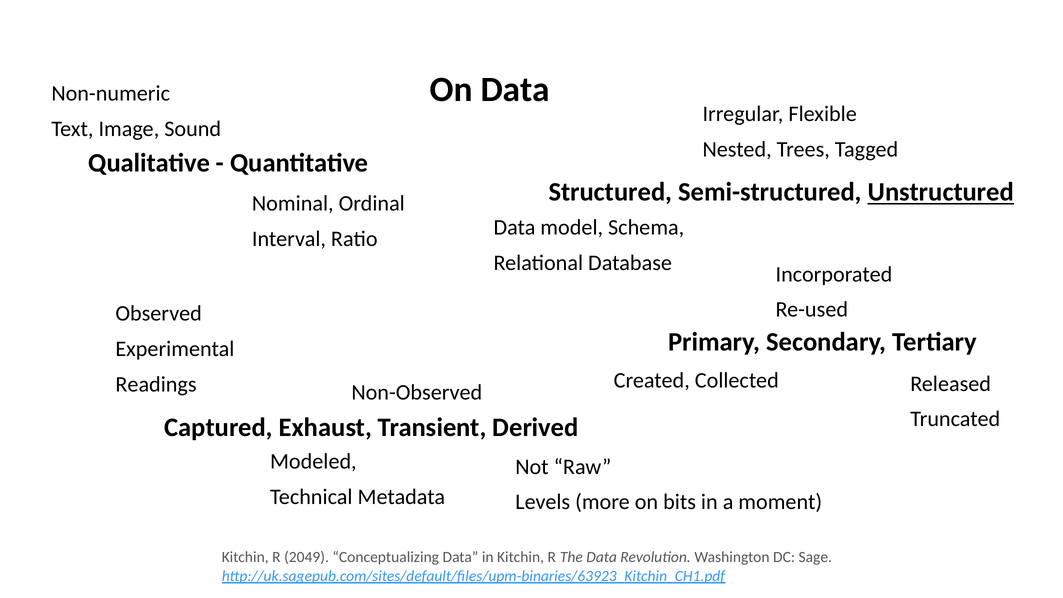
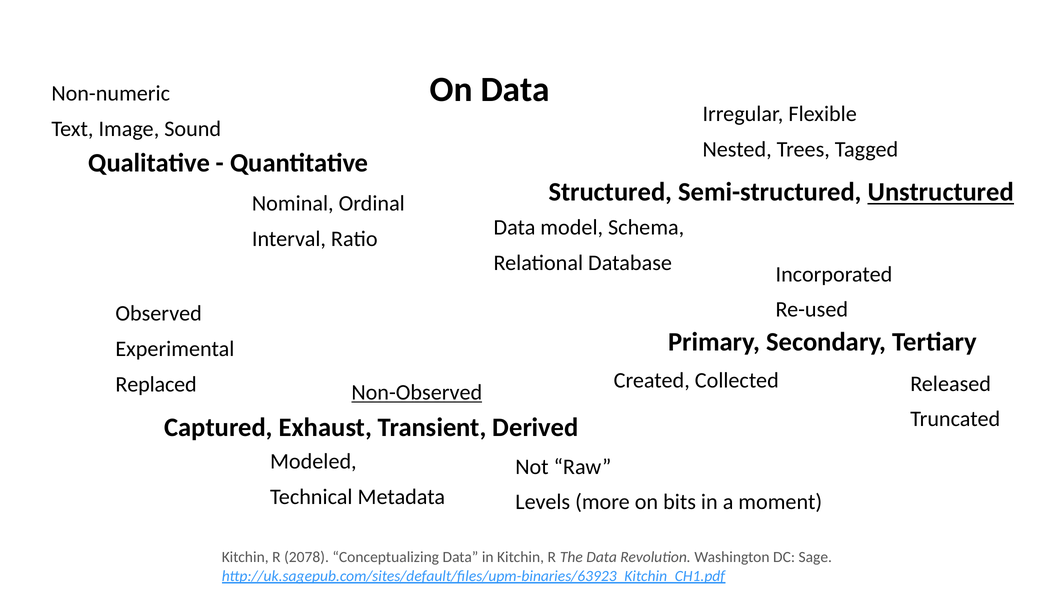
Readings: Readings -> Replaced (156, 384)
Non-Observed underline: none -> present (417, 392)
2049: 2049 -> 2078 (307, 557)
